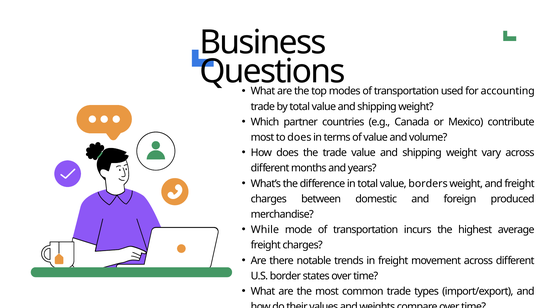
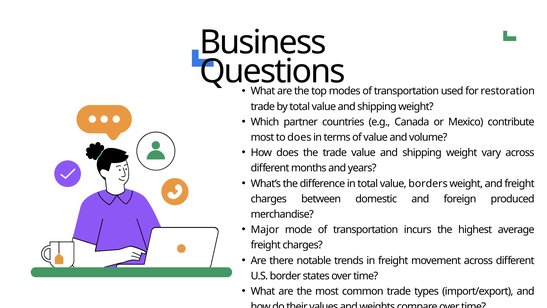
accounting: accounting -> restoration (508, 91)
While: While -> Major (265, 230)
